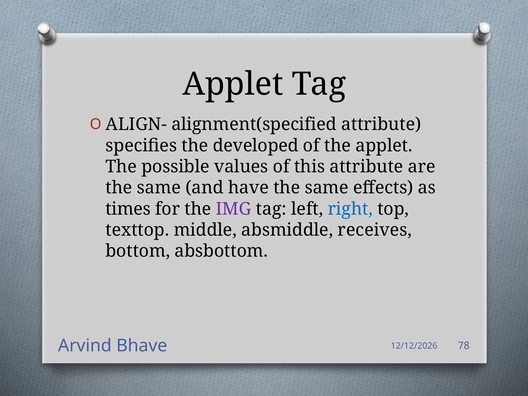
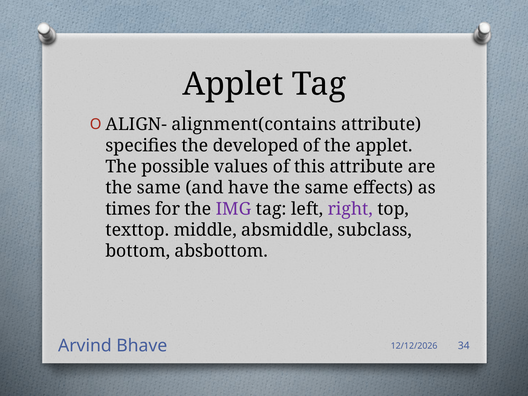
alignment(specified: alignment(specified -> alignment(contains (254, 124)
right colour: blue -> purple (350, 209)
receives: receives -> subclass (375, 230)
78: 78 -> 34 (464, 346)
